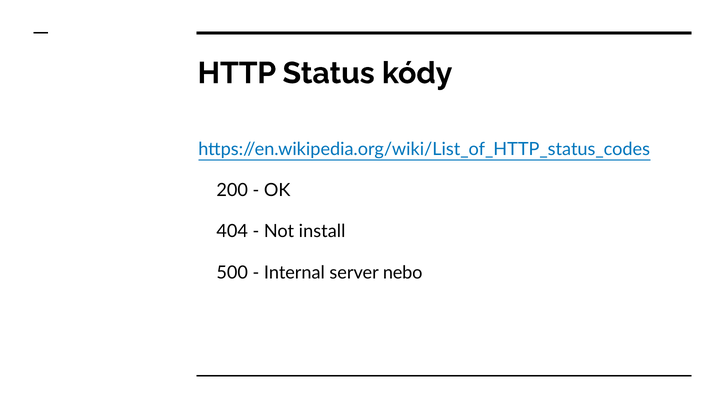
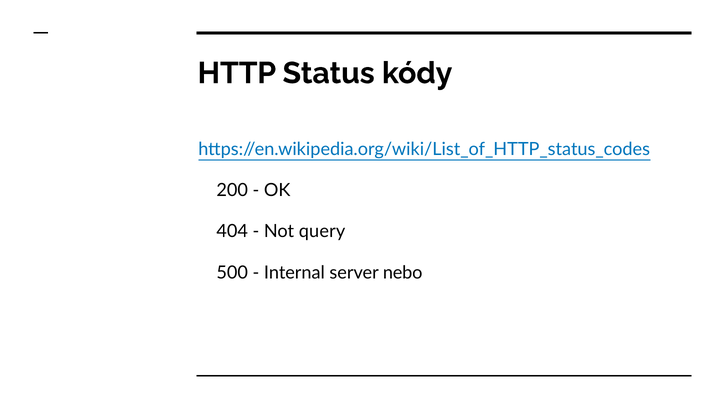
install: install -> query (322, 231)
